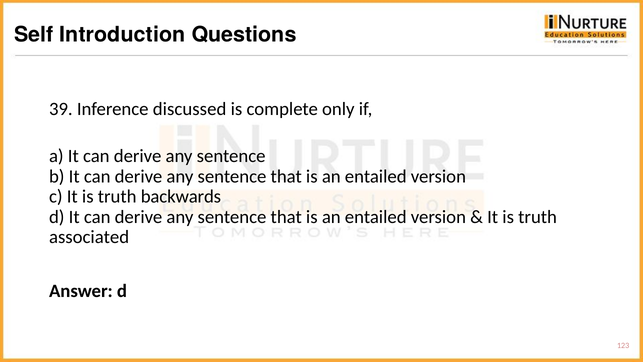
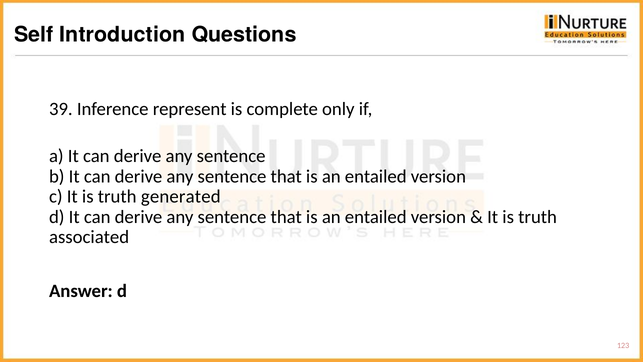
discussed: discussed -> represent (190, 109)
backwards: backwards -> generated (181, 196)
